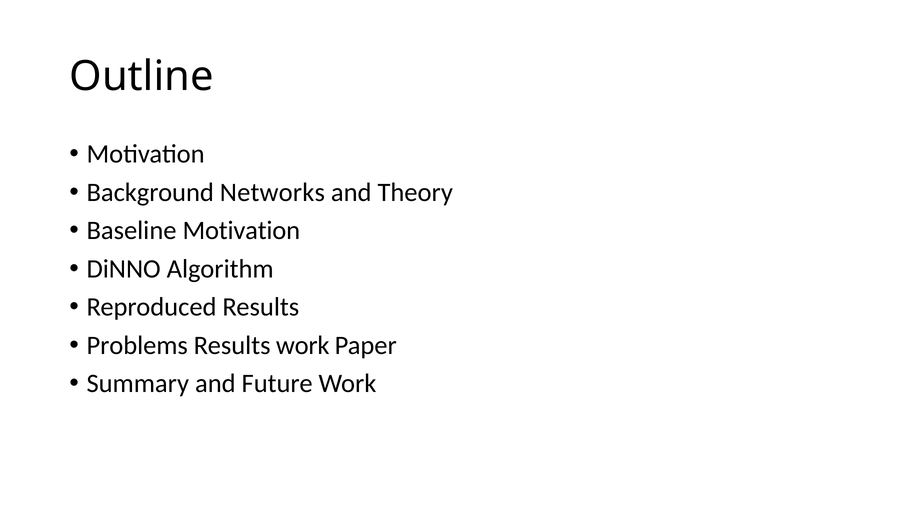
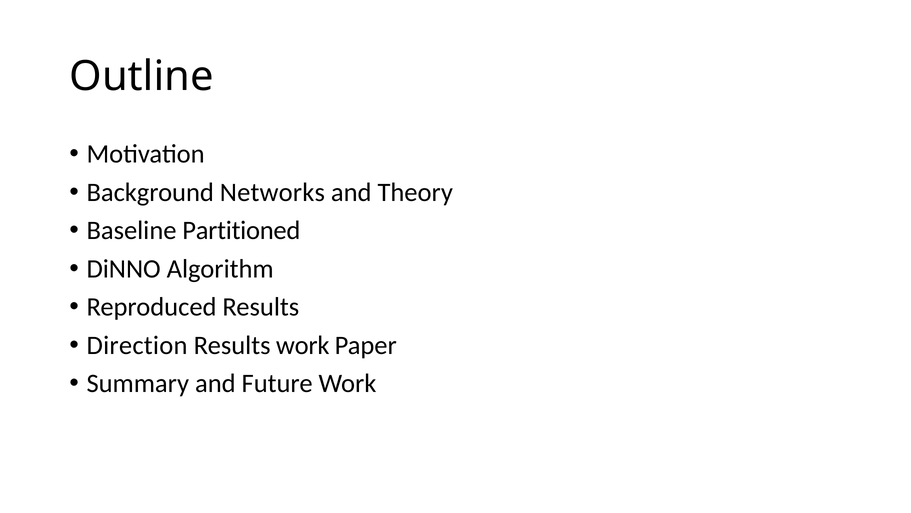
Baseline Motivation: Motivation -> Partitioned (241, 230)
Problems: Problems -> Direction (137, 345)
